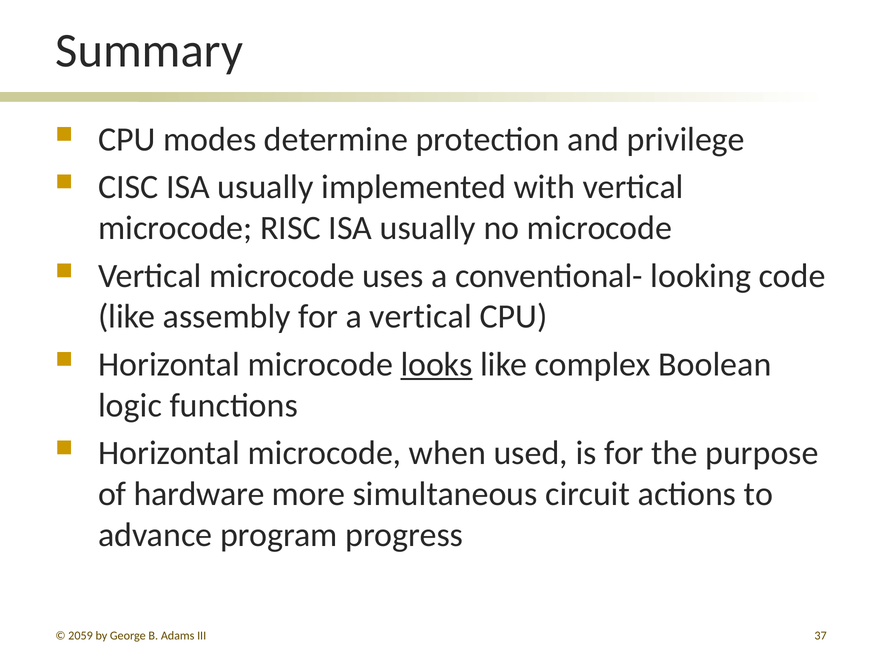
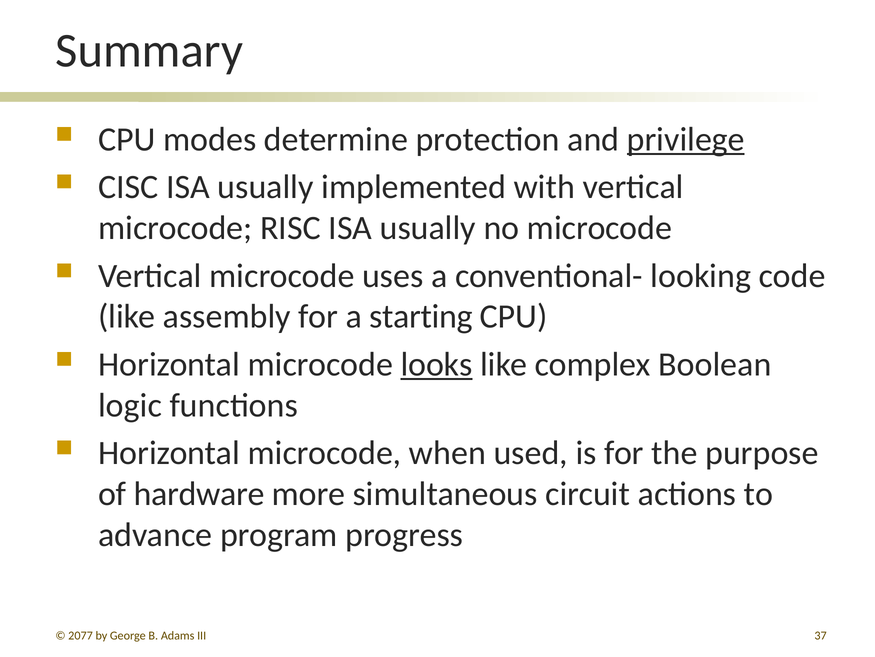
privilege underline: none -> present (686, 139)
a vertical: vertical -> starting (421, 316)
2059: 2059 -> 2077 (81, 635)
